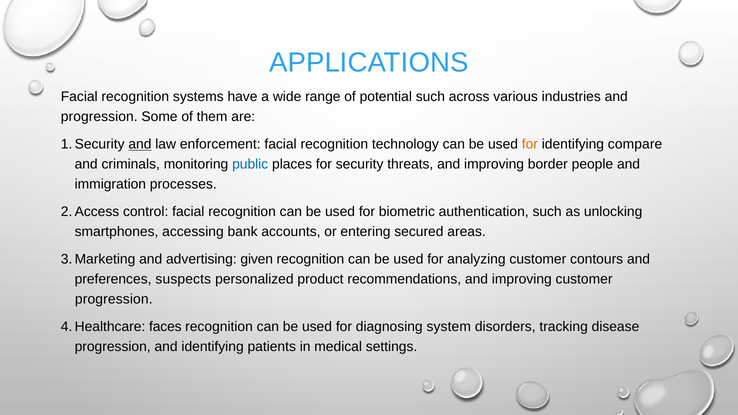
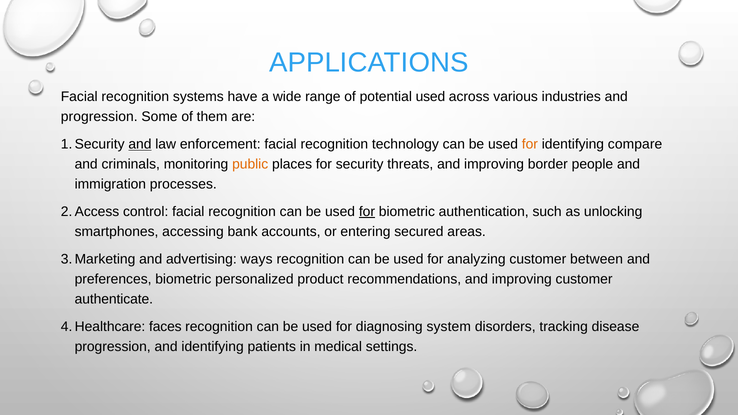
potential such: such -> used (430, 97)
public colour: blue -> orange (250, 164)
for underline: none -> present (367, 212)
given: given -> ways (257, 259)
contours: contours -> between (597, 259)
preferences suspects: suspects -> biometric (183, 279)
progression: progression -> authenticate (114, 299)
